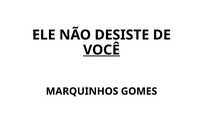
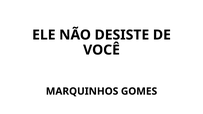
VOCÊ underline: present -> none (102, 50)
